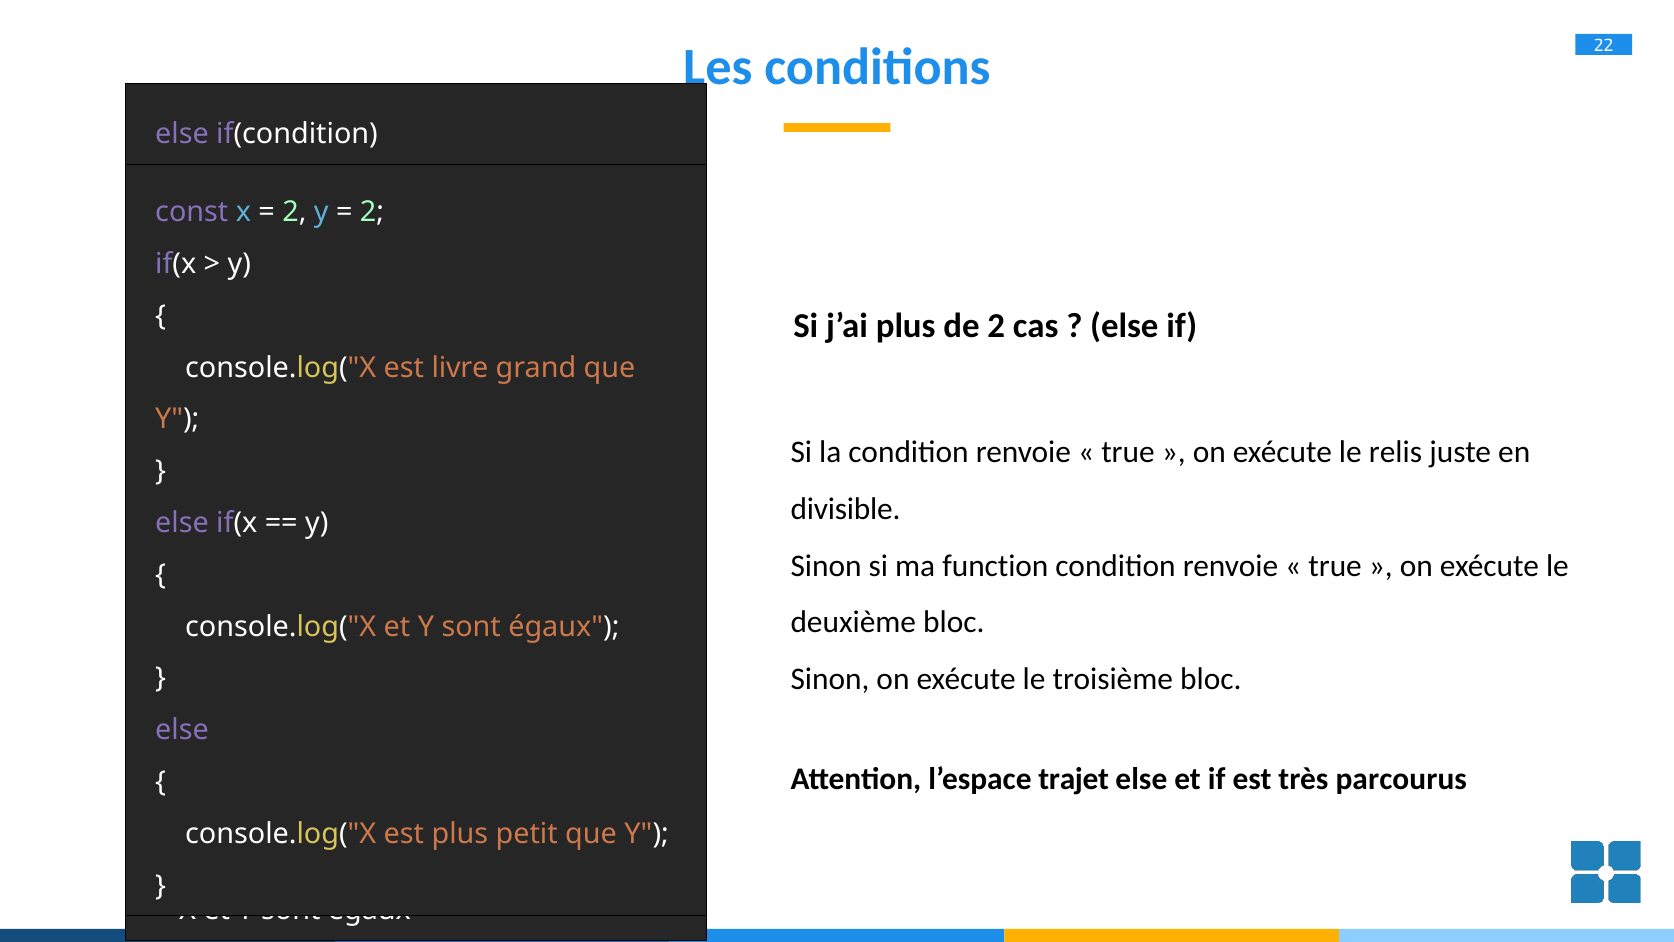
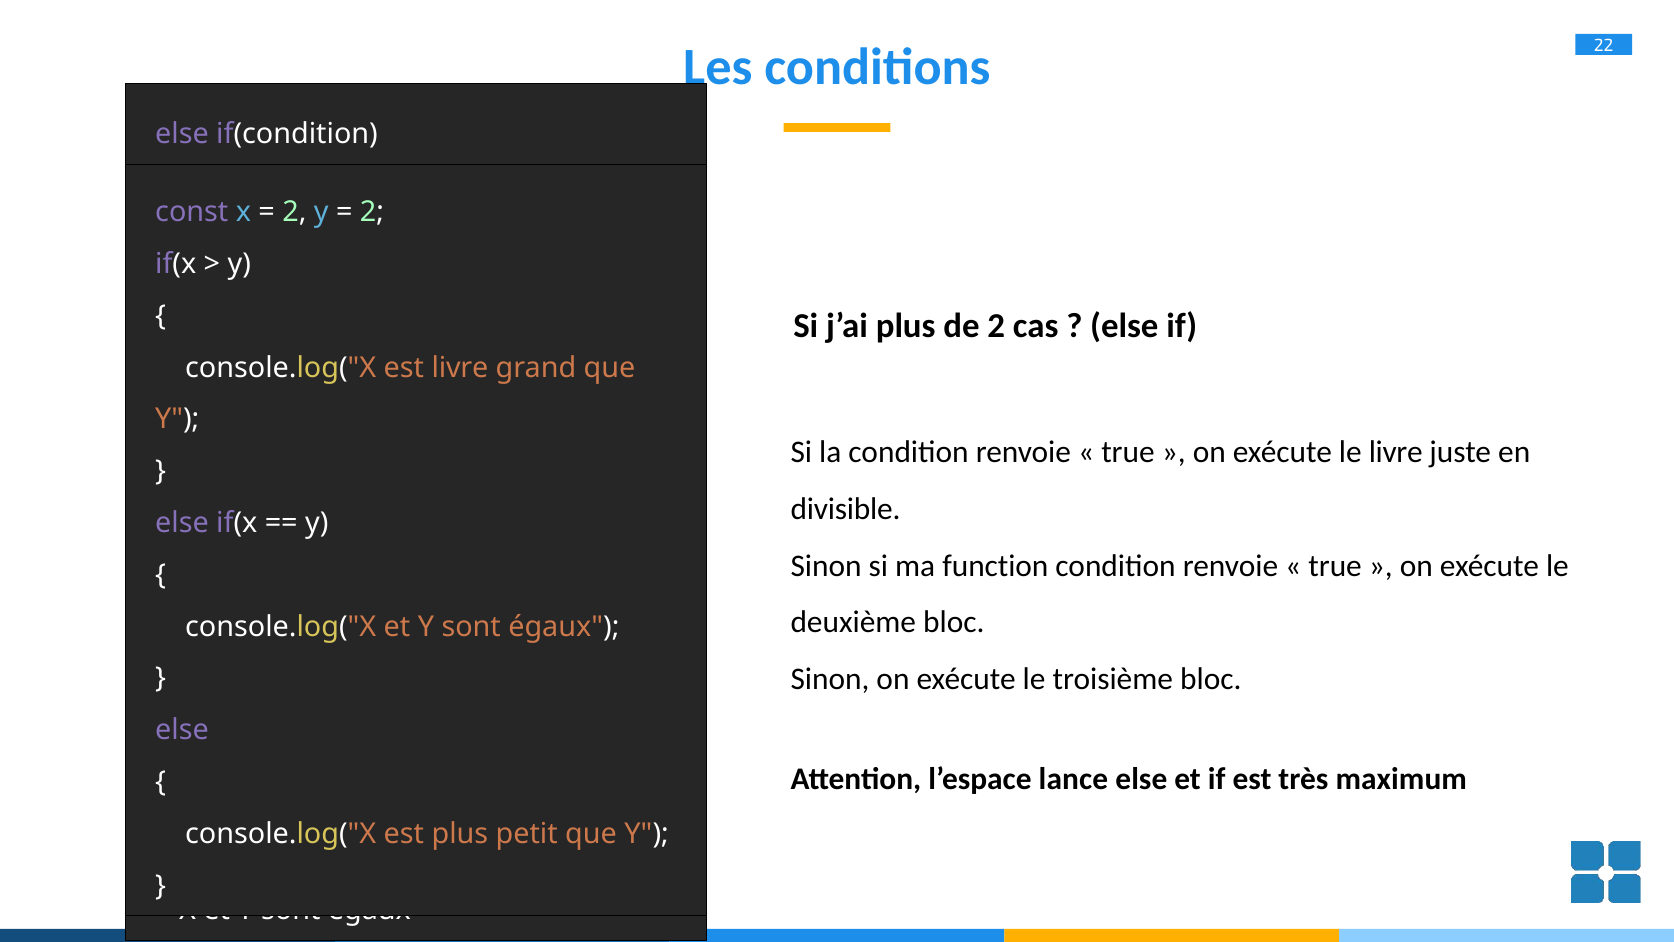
le relis: relis -> livre (1396, 452)
trajet: trajet -> lance (1073, 779)
parcourus: parcourus -> maximum (1401, 779)
